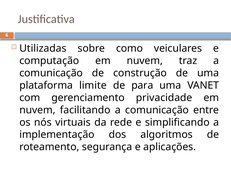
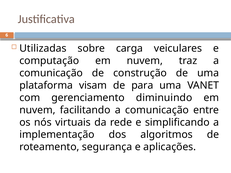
como: como -> carga (129, 48)
limite: limite -> visam (93, 85)
privacidade: privacidade -> diminuindo (164, 98)
